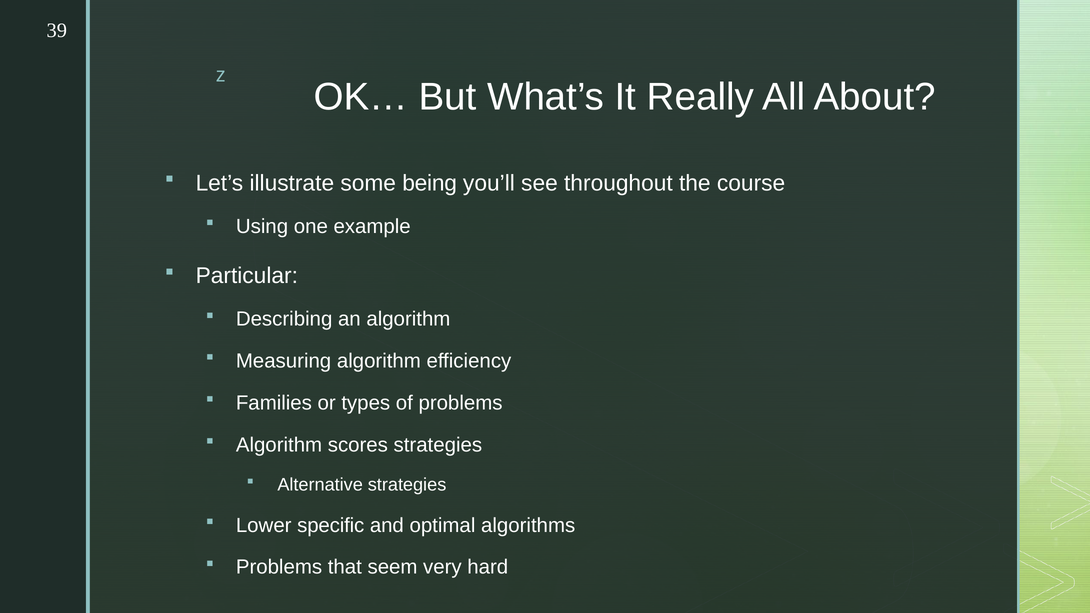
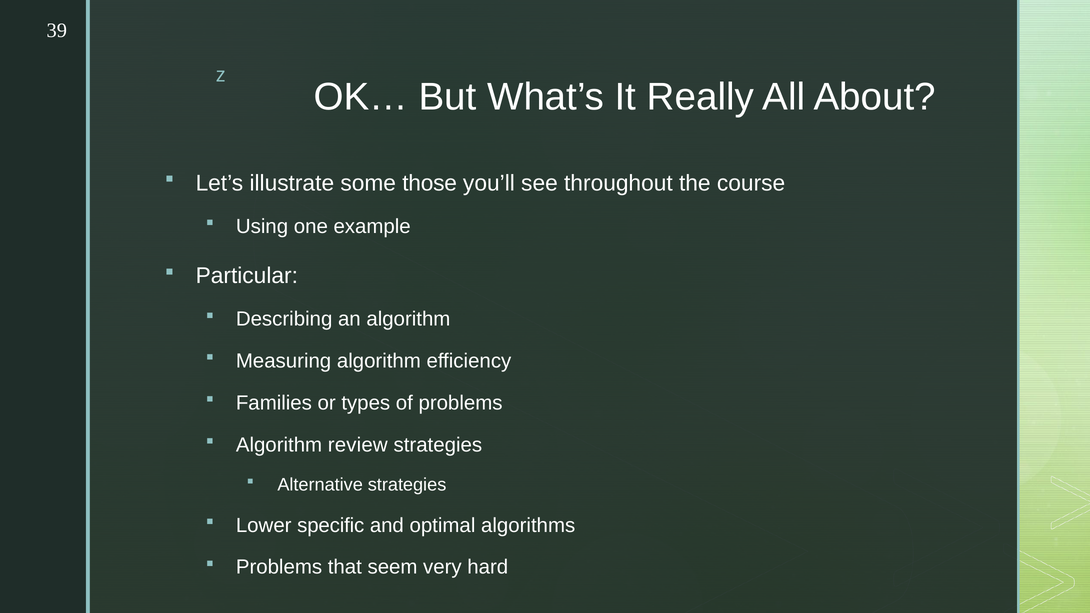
being: being -> those (430, 183)
scores: scores -> review (358, 445)
